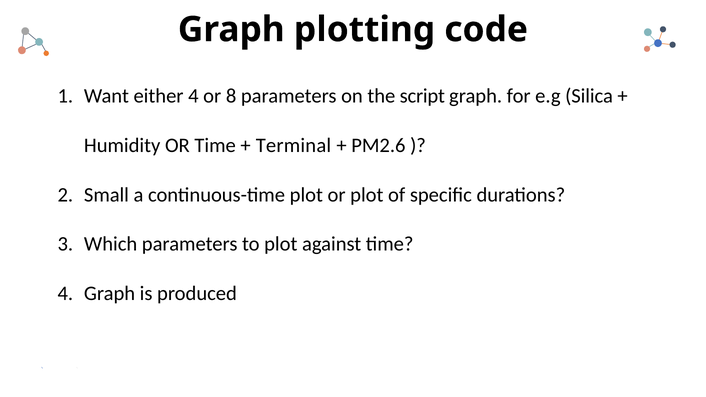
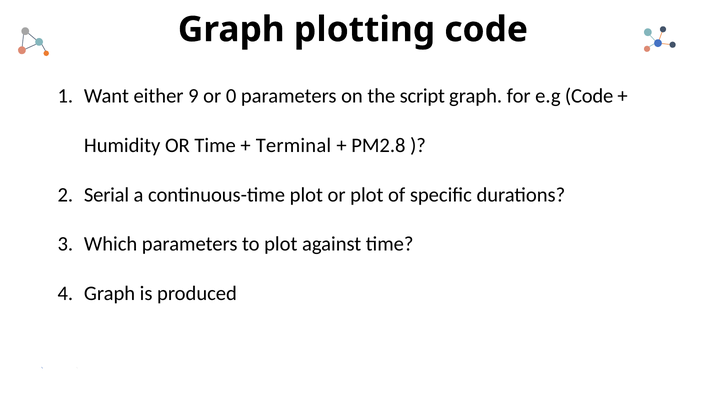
either 4: 4 -> 9 (193, 96)
8: 8 -> 0 (231, 96)
e.g Silica: Silica -> Code (589, 96)
PM2.6: PM2.6 -> PM2.8 (378, 145)
Small: Small -> Serial (107, 195)
